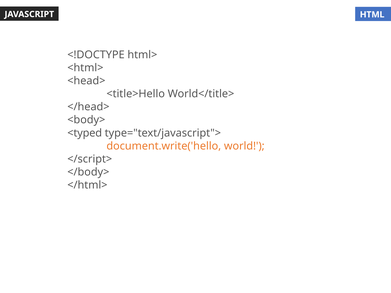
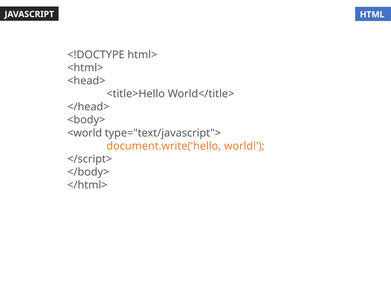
<typed: <typed -> <world (85, 133)
